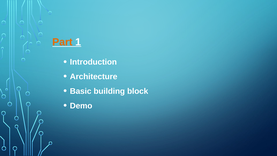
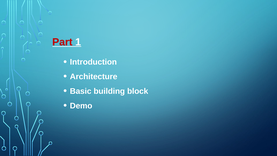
Part colour: orange -> red (62, 42)
